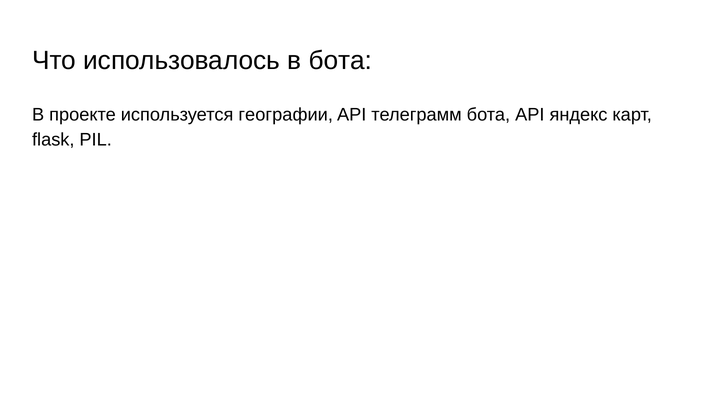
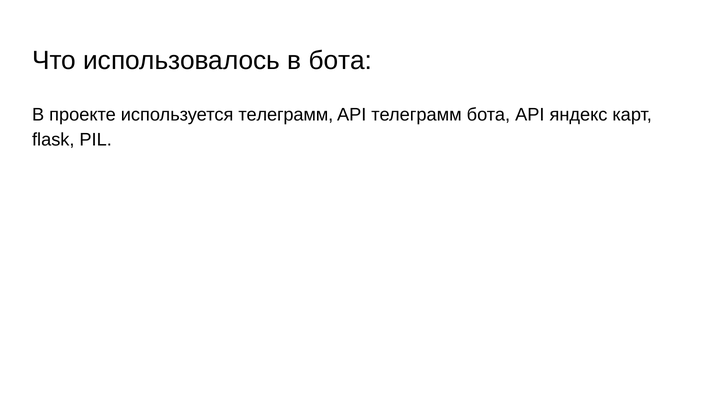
используется географии: географии -> телеграмм (286, 114)
